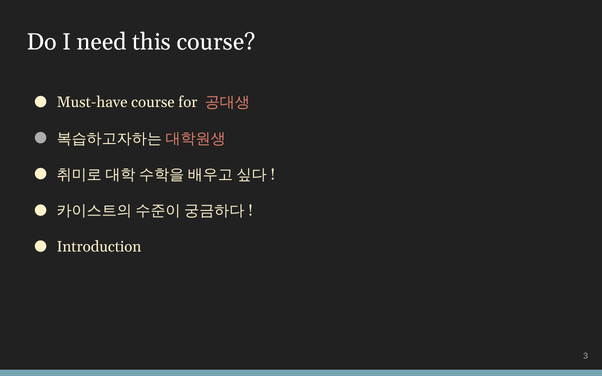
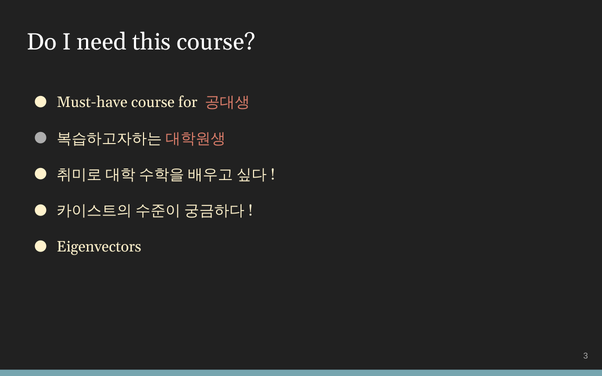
Introduction: Introduction -> Eigenvectors (99, 247)
